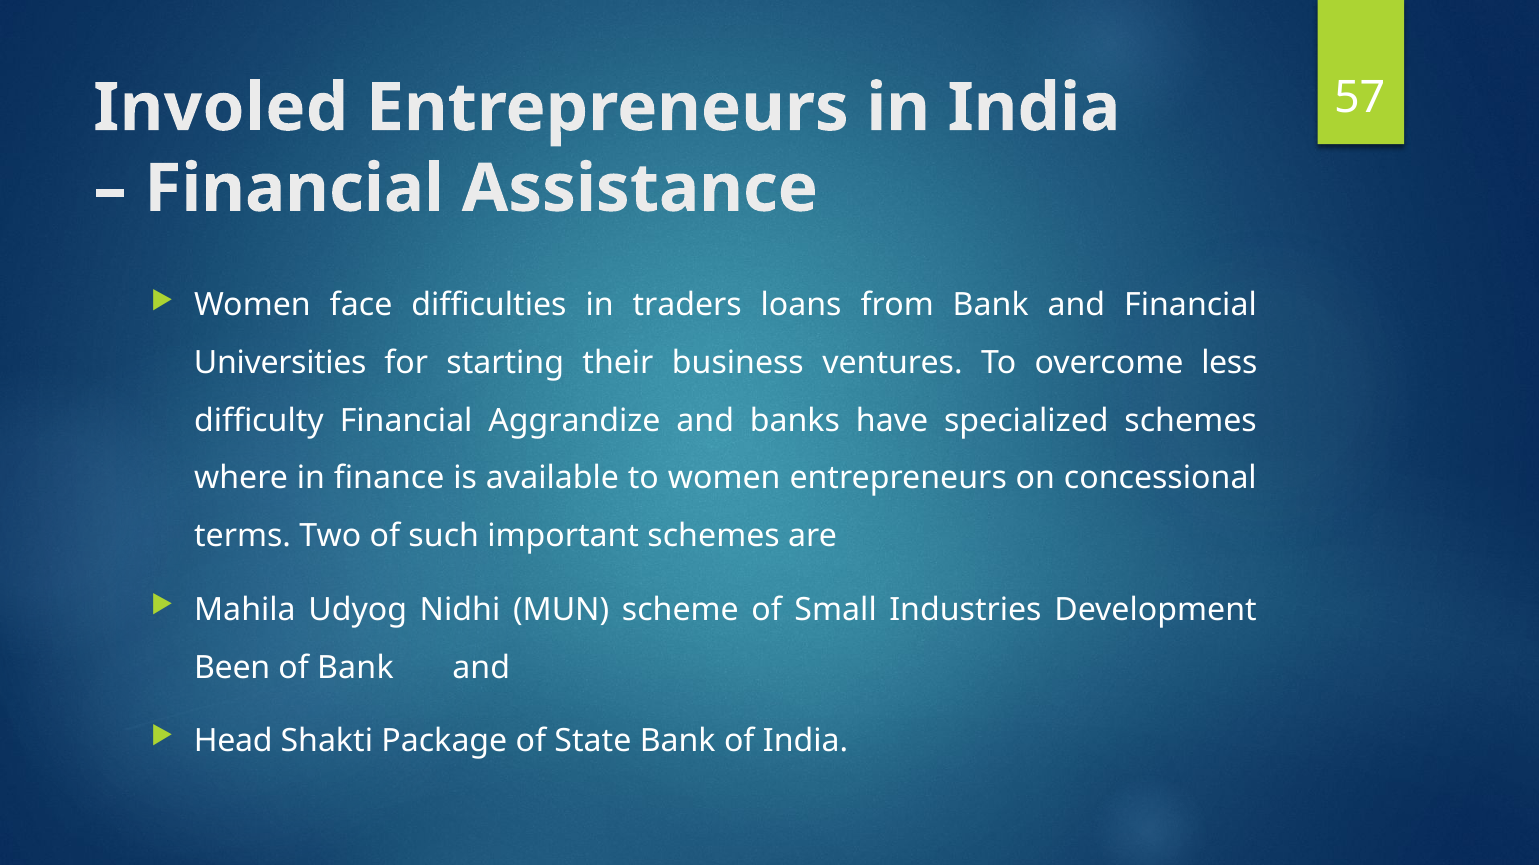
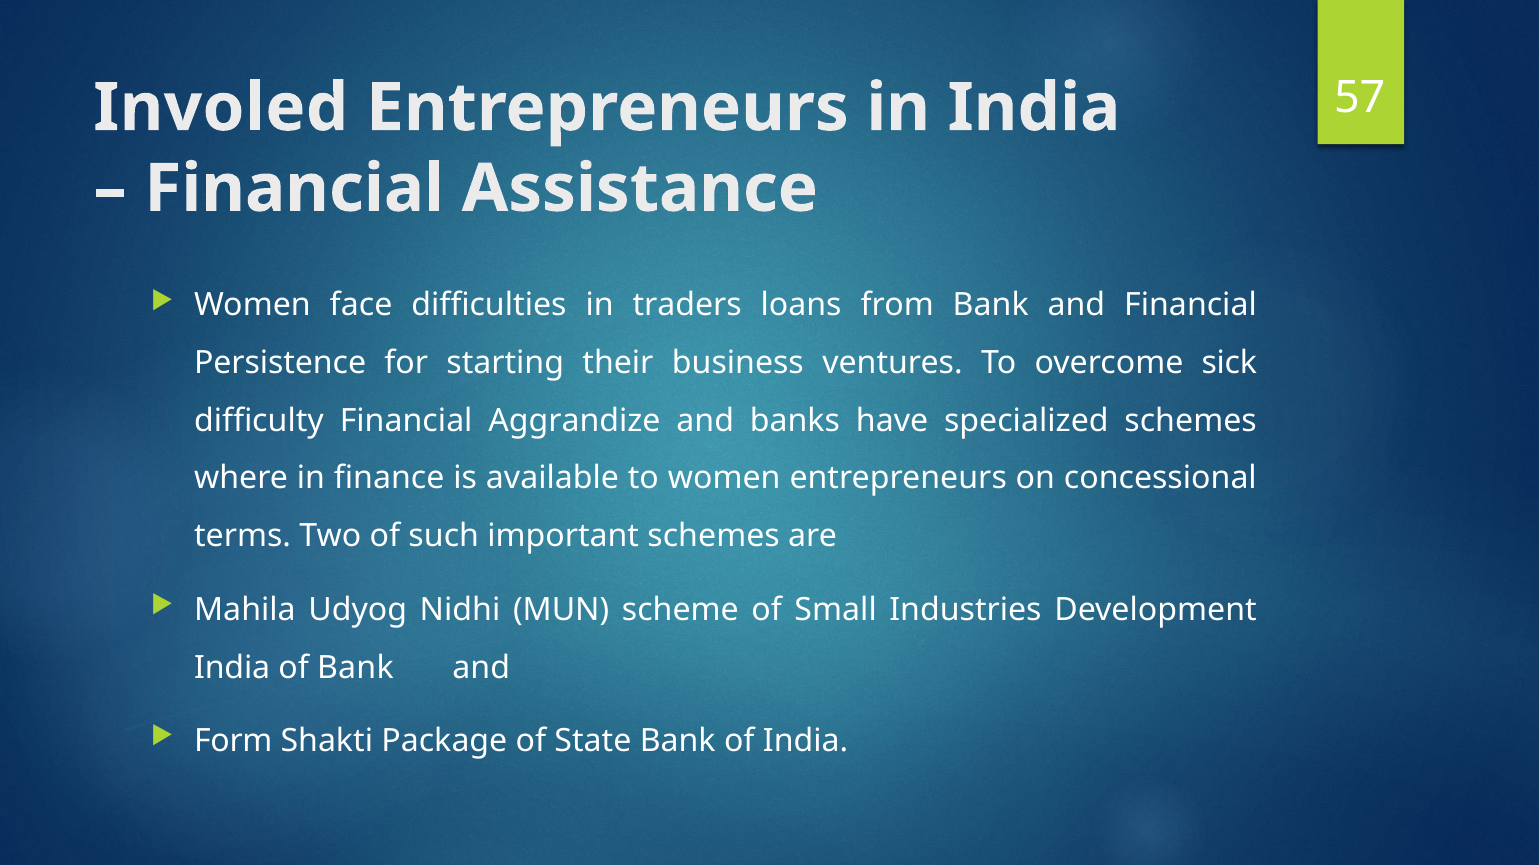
Universities: Universities -> Persistence (280, 363)
less: less -> sick (1229, 363)
Been: Been -> India (232, 668)
Head: Head -> Form (233, 742)
